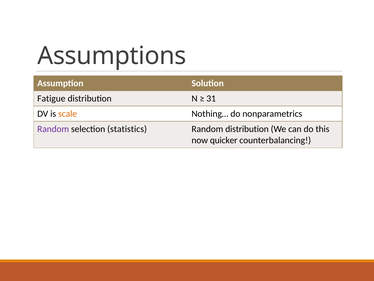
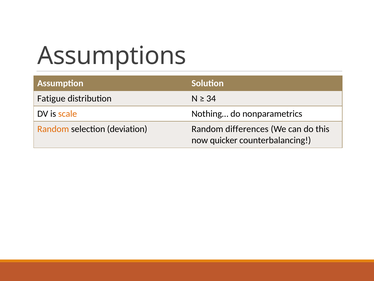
31: 31 -> 34 (211, 98)
Random colour: purple -> orange (53, 129)
statistics: statistics -> deviation (127, 129)
Random distribution: distribution -> differences (247, 129)
